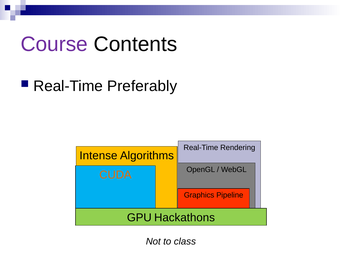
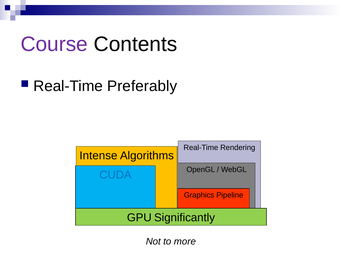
CUDA colour: orange -> blue (115, 175)
Hackathons: Hackathons -> Significantly (185, 217)
class: class -> more (185, 241)
